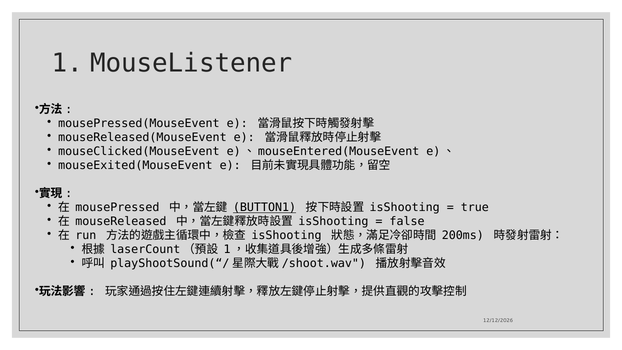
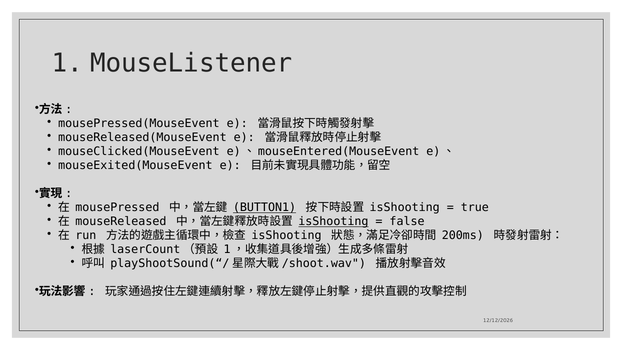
isShooting underline: none -> present (333, 222)
